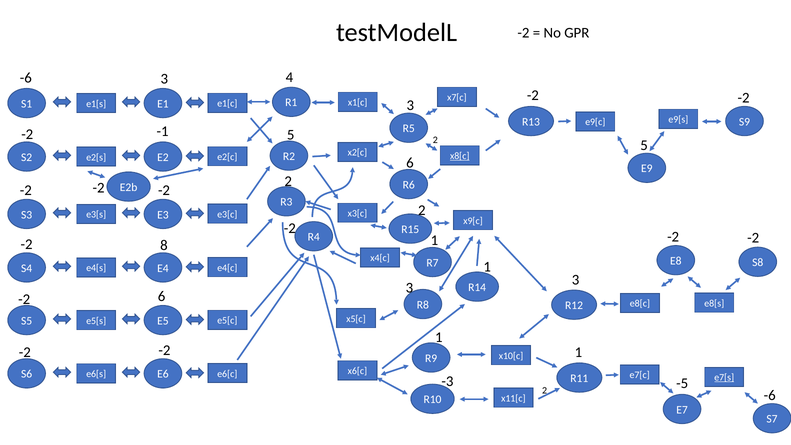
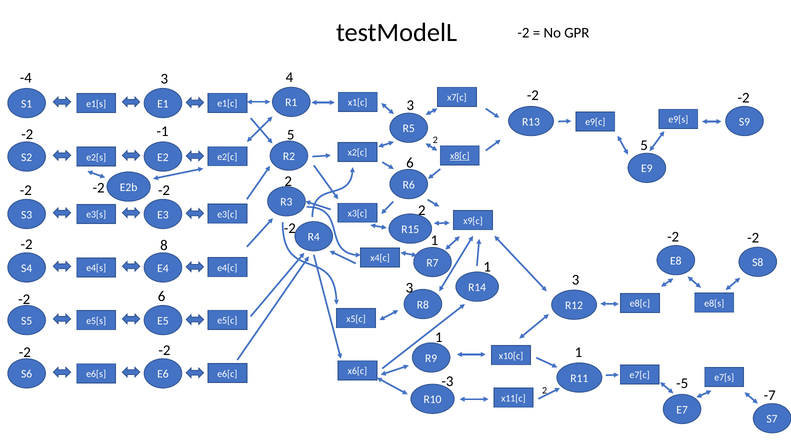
-6: -6 -> -4 (26, 78)
e7[s underline: present -> none (724, 378)
-6: -6 -> -7 (770, 395)
